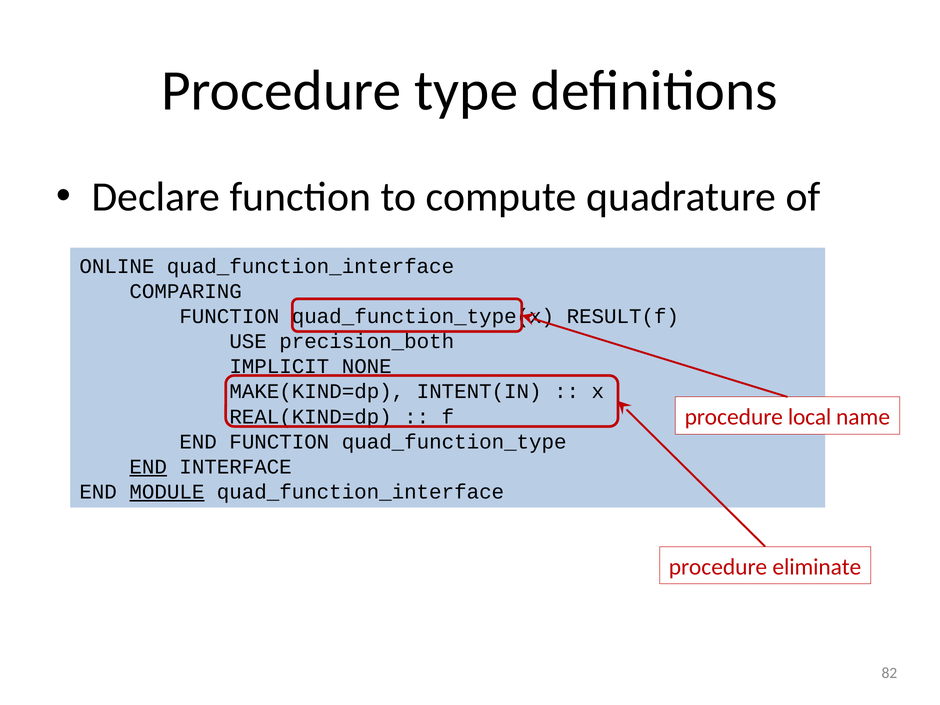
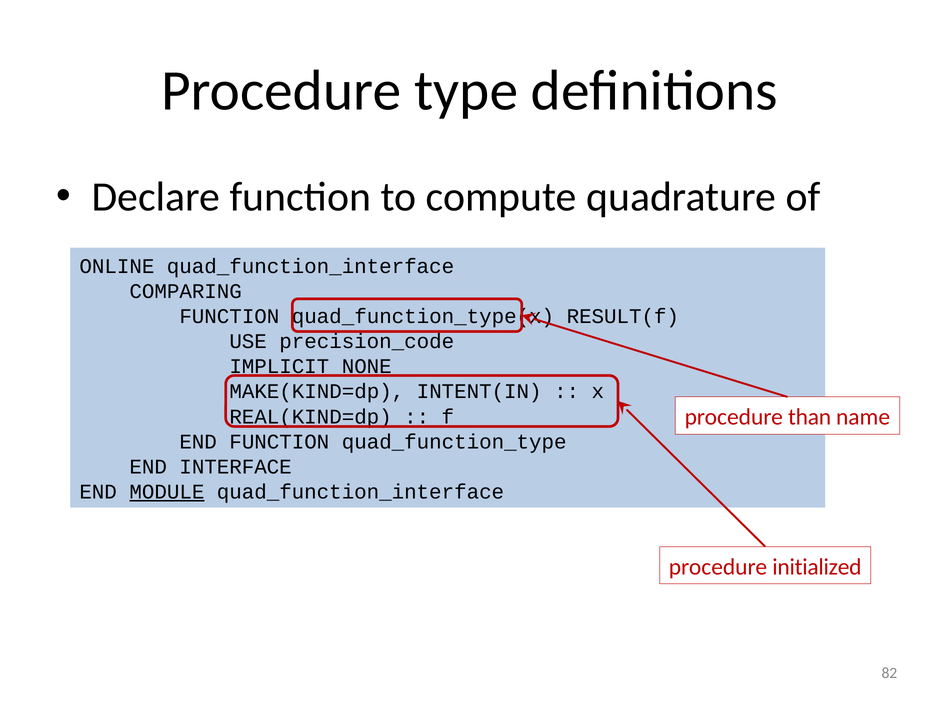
precision_both: precision_both -> precision_code (367, 341)
local: local -> than (810, 417)
END underline: present -> none (148, 467)
eliminate: eliminate -> initialized (817, 567)
